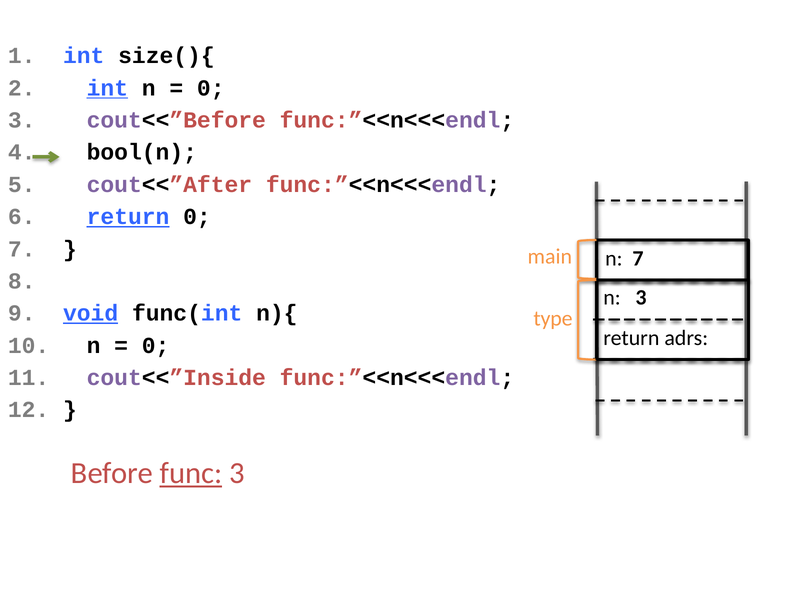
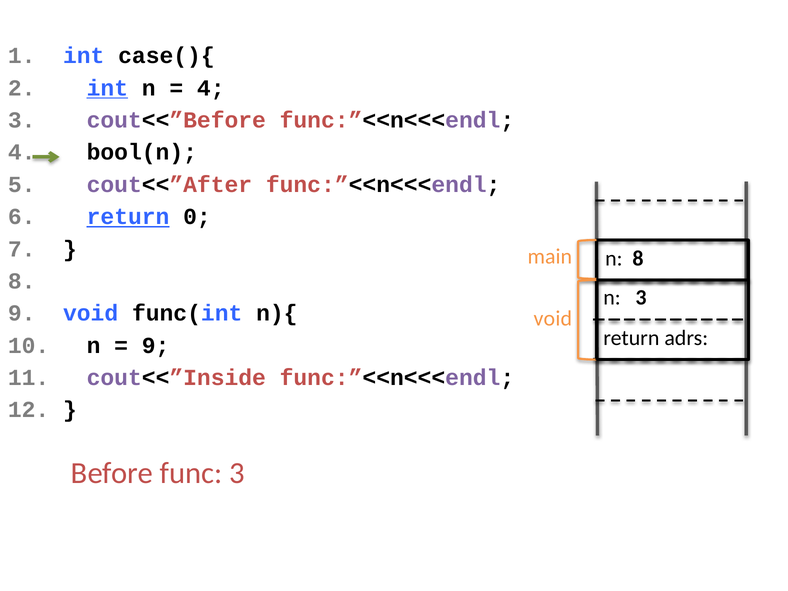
size(){: size(){ -> case(){ (166, 56)
0: 0 -> 4 (211, 88)
n 7: 7 -> 8 (638, 259)
void underline: present -> none (91, 313)
type: type -> void (553, 319)
0: 0 -> 9 (156, 345)
func underline: present -> none (191, 473)
